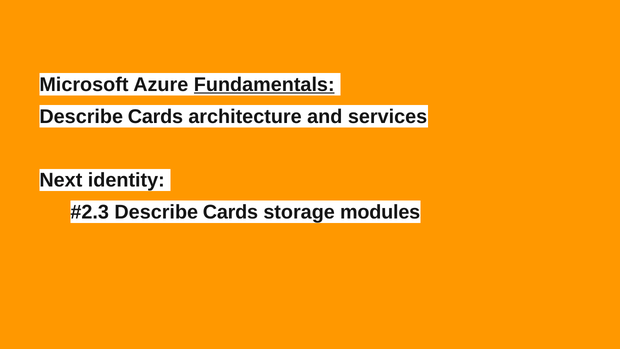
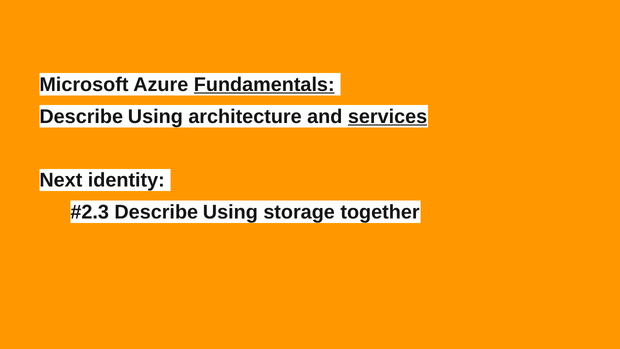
Cards: Cards -> Using (155, 116)
services underline: none -> present (388, 116)
Cards: Cards -> Using (230, 212)
modules: modules -> together (380, 212)
